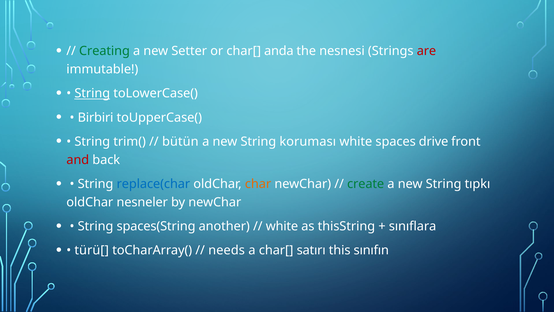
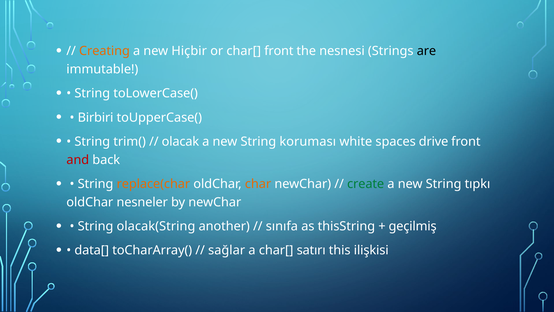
Creating colour: green -> orange (104, 51)
Setter: Setter -> Hiçbir (189, 51)
char[ anda: anda -> front (279, 51)
are colour: red -> black (426, 51)
String underline: present -> none (92, 93)
bütün: bütün -> olacak (180, 141)
replace(char colour: blue -> orange (153, 184)
spaces(String: spaces(String -> olacak(String (156, 226)
white: white -> sınıfa (282, 226)
sınıflara: sınıflara -> geçilmiş (413, 226)
türü[: türü[ -> data[ (92, 250)
needs: needs -> sağlar (227, 250)
sınıfın: sınıfın -> ilişkisi (371, 250)
